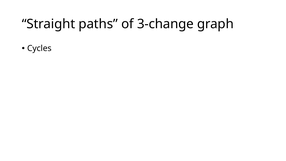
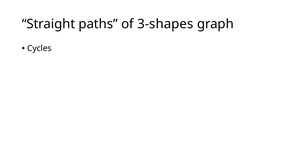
3-change: 3-change -> 3-shapes (165, 24)
